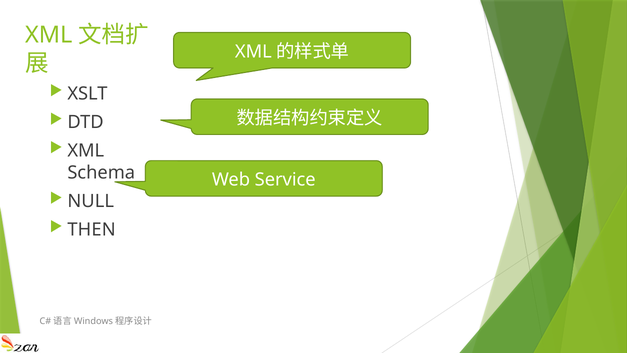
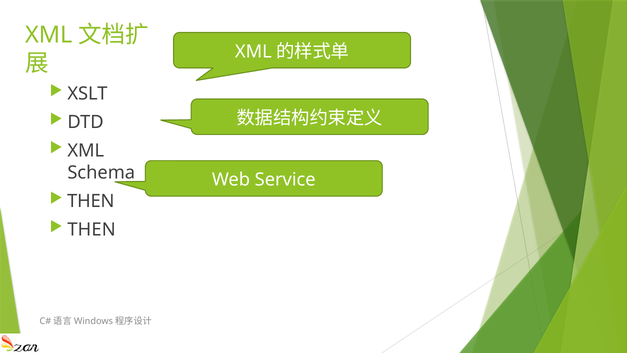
NULL: NULL -> THEN (91, 201)
